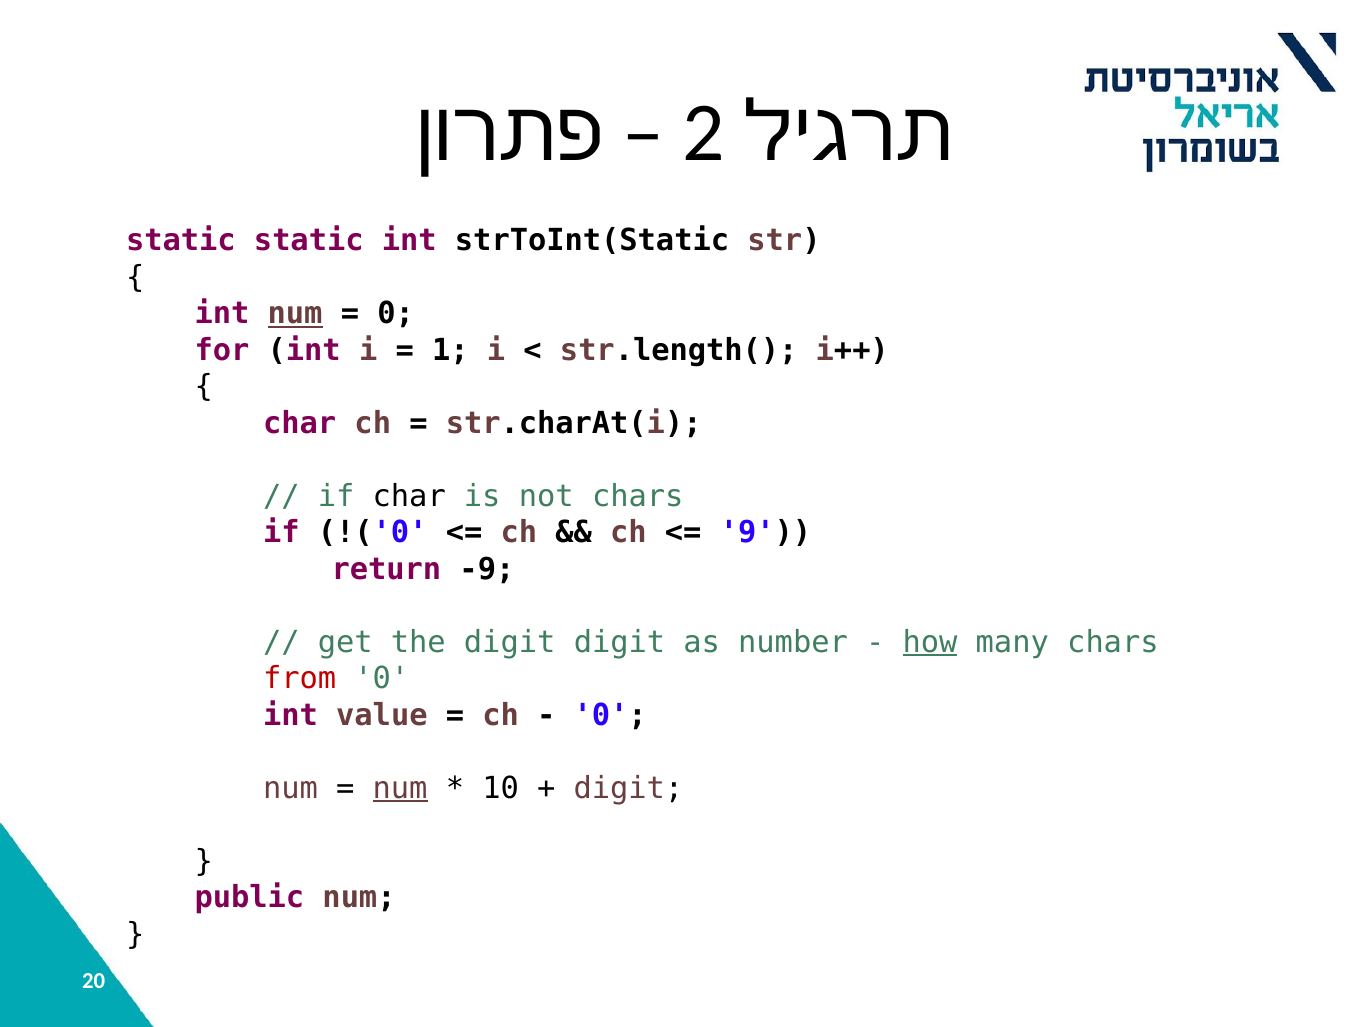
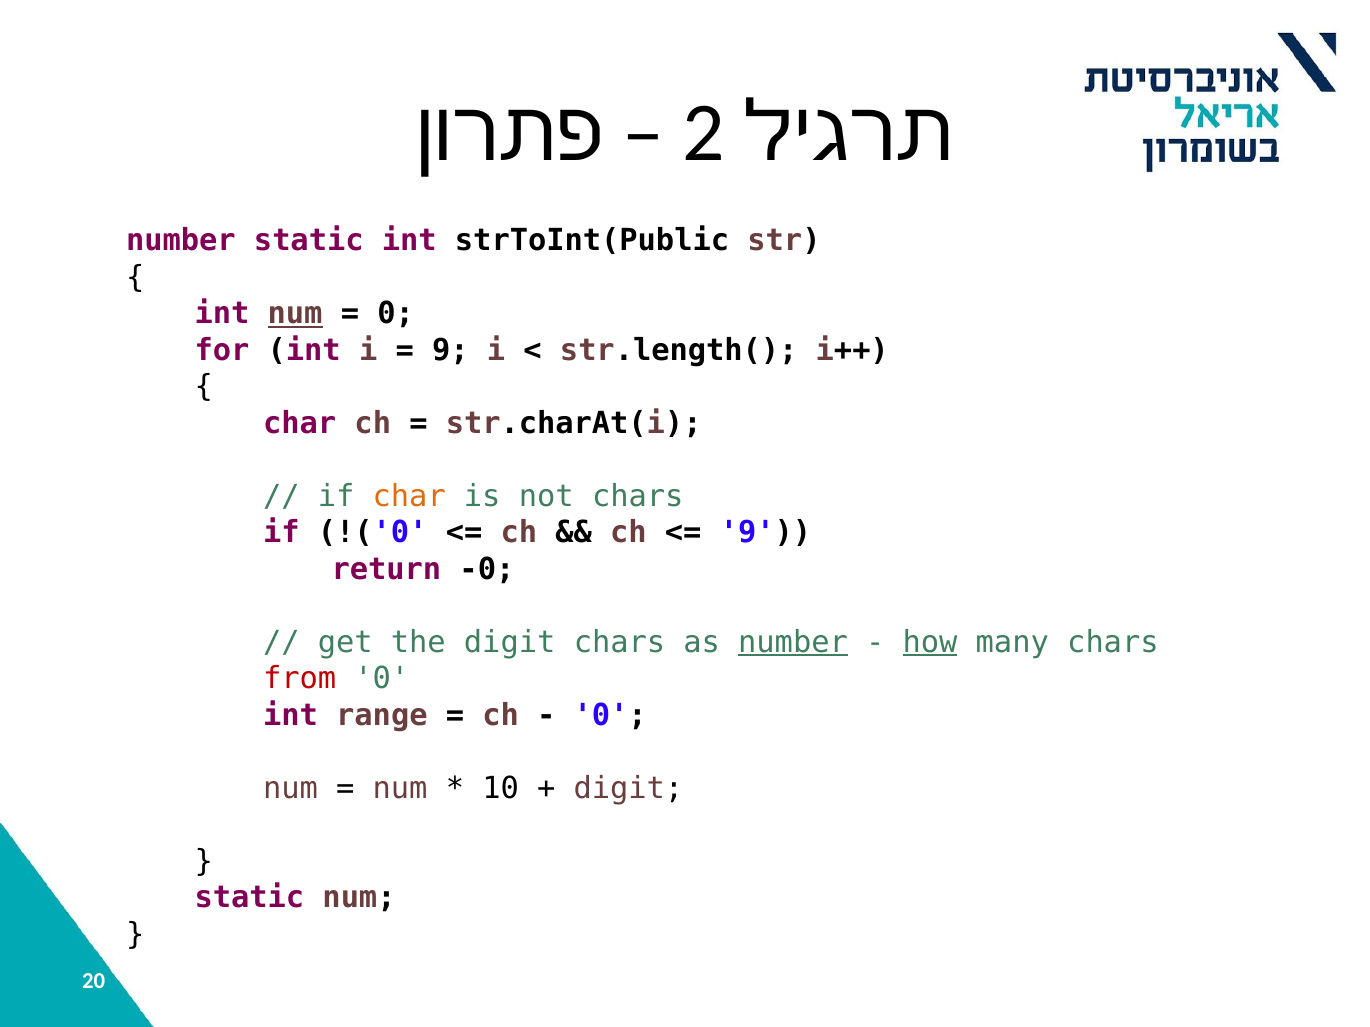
static: static -> number (181, 241)
strToInt(Static: strToInt(Static -> strToInt(Public (592, 241)
1: 1 -> 9 (450, 350)
char colour: black -> orange (409, 496)
-9: -9 -> -0 (487, 569)
digit digit: digit -> chars (619, 642)
number underline: none -> present (793, 642)
value: value -> range (382, 715)
num underline: present -> none (400, 788)
public: public -> static (249, 898)
